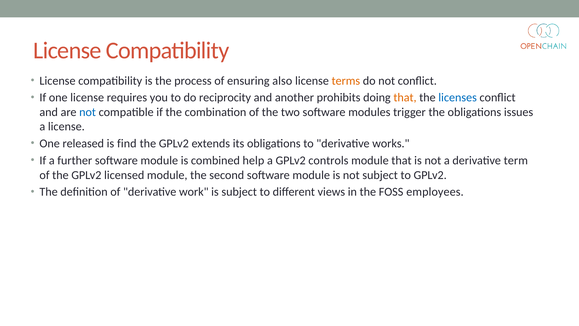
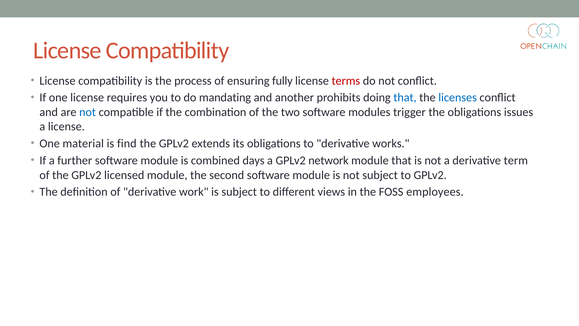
also: also -> fully (282, 81)
terms colour: orange -> red (346, 81)
reciprocity: reciprocity -> mandating (225, 98)
that colour: orange -> blue (405, 98)
released: released -> material (83, 143)
help: help -> days (254, 160)
controls: controls -> network (328, 160)
